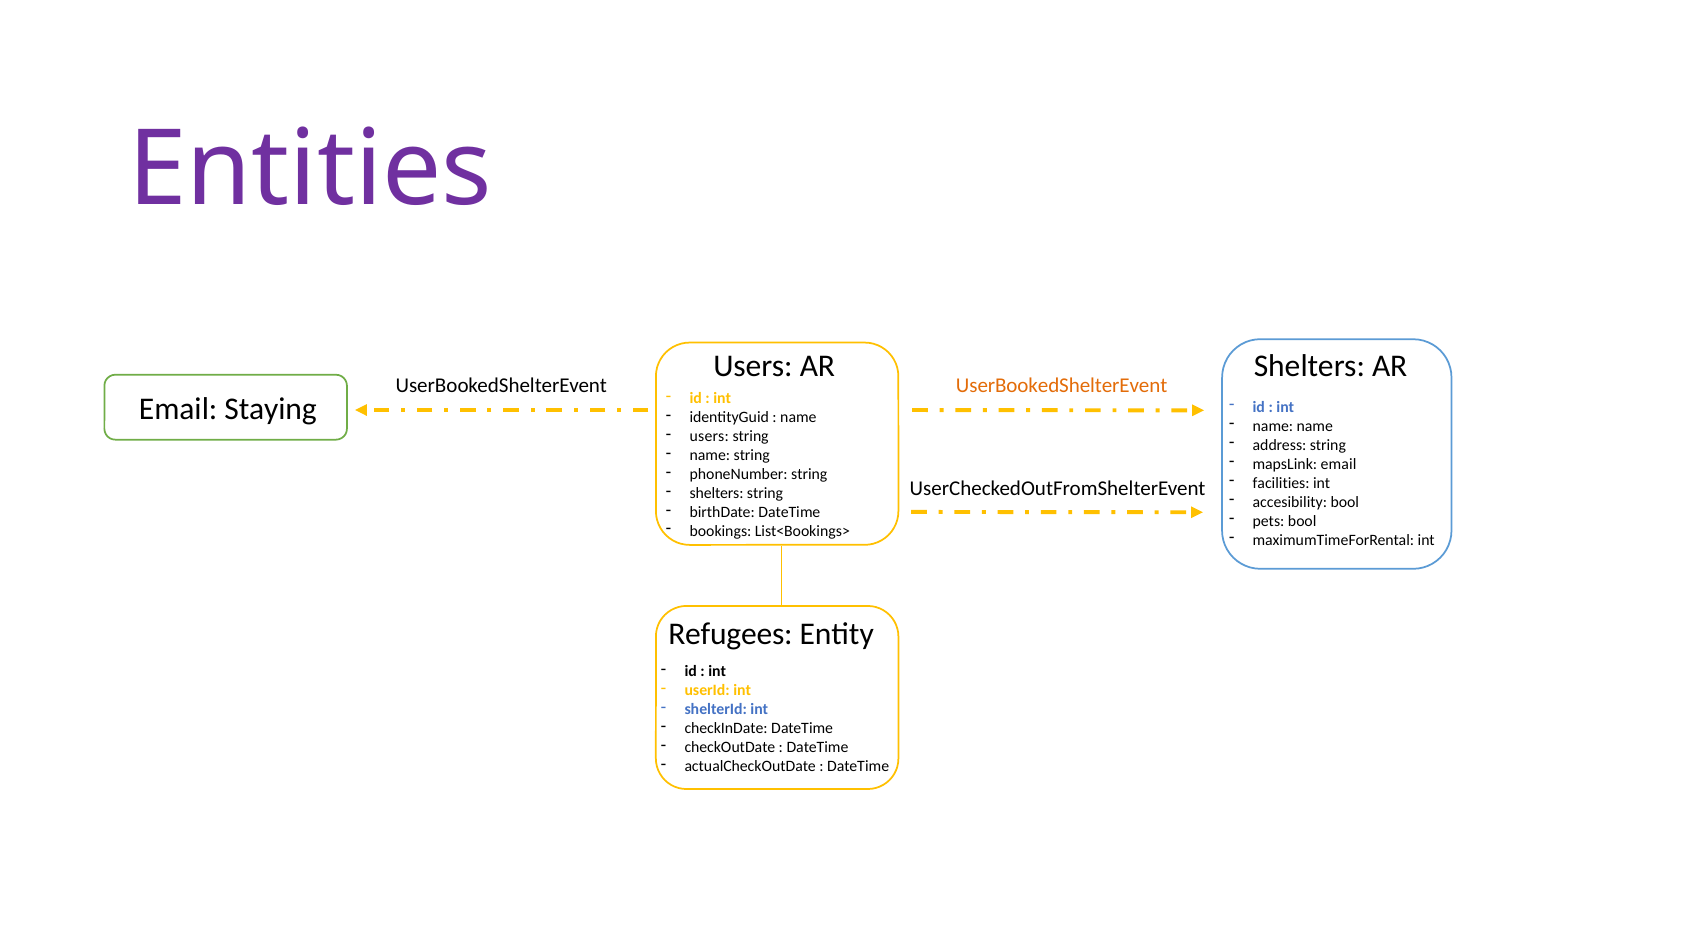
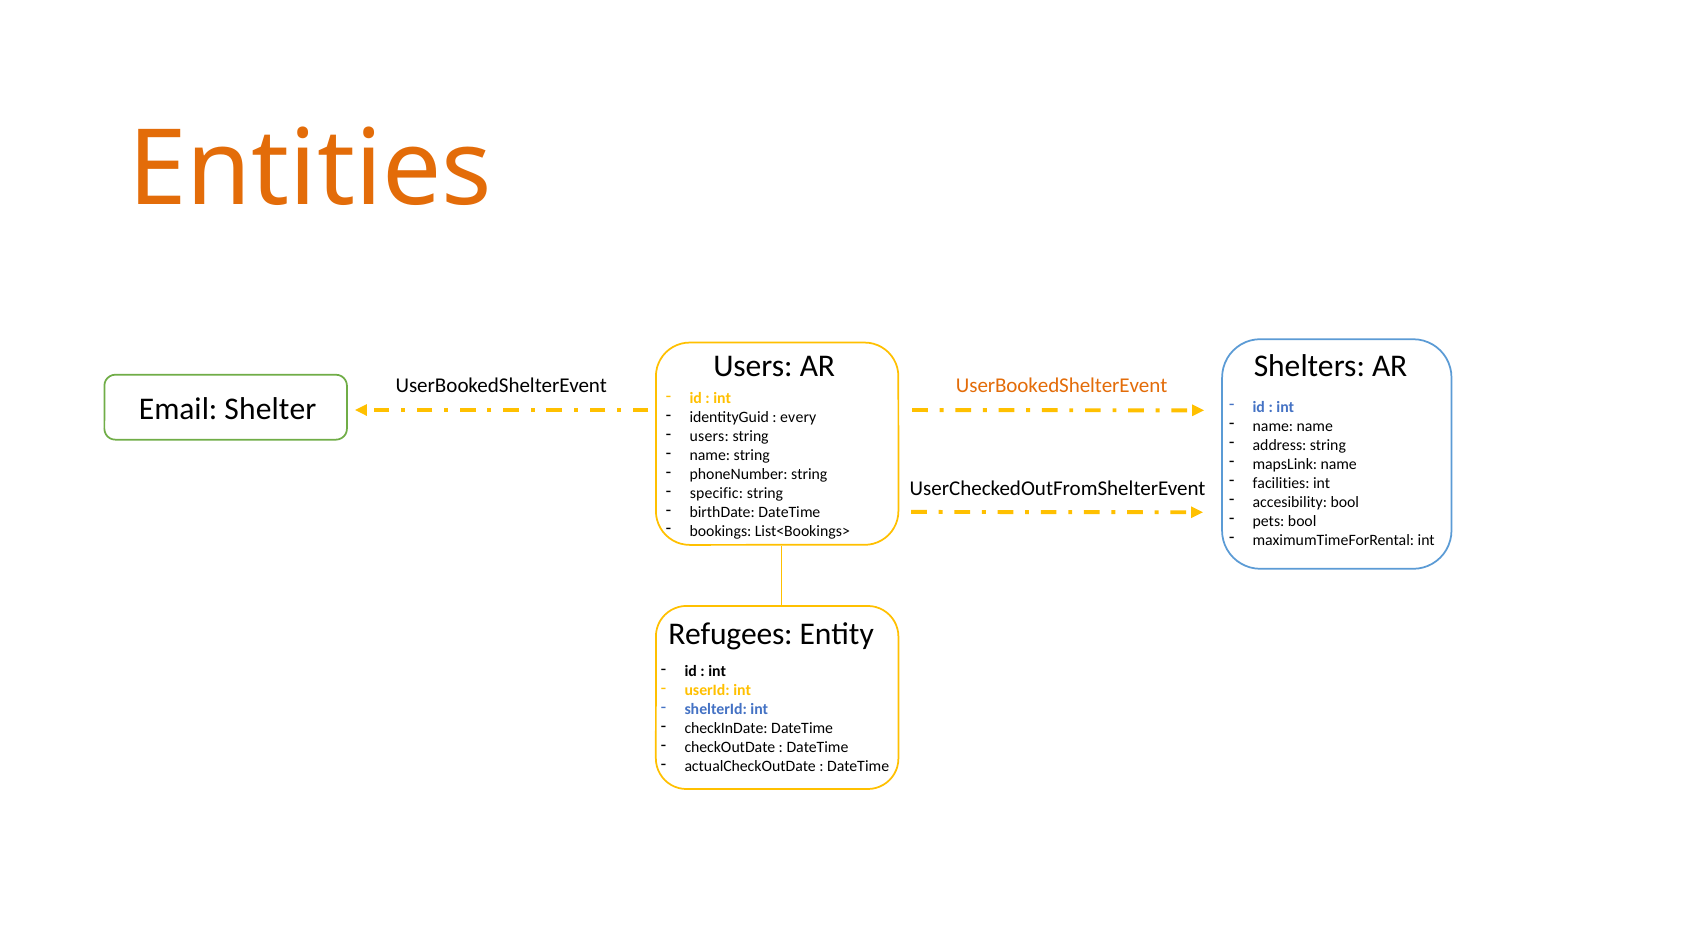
Entities colour: purple -> orange (310, 170)
Staying: Staying -> Shelter (270, 409)
name: name -> every (798, 418)
mapsLink email: email -> name (1339, 464)
shelters: shelters -> specific (716, 494)
